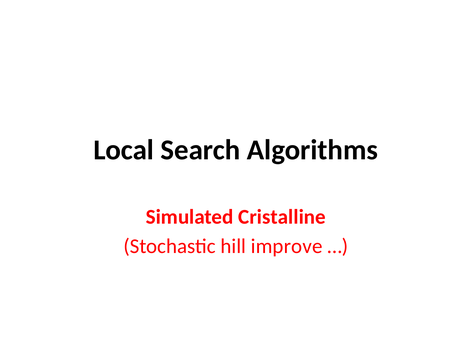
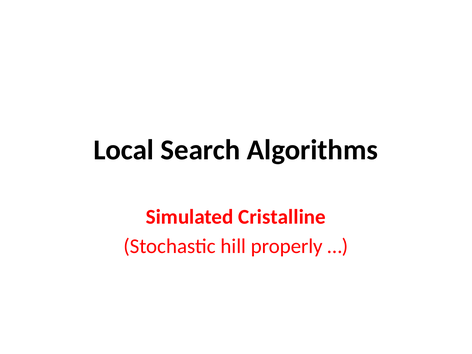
improve: improve -> properly (287, 246)
